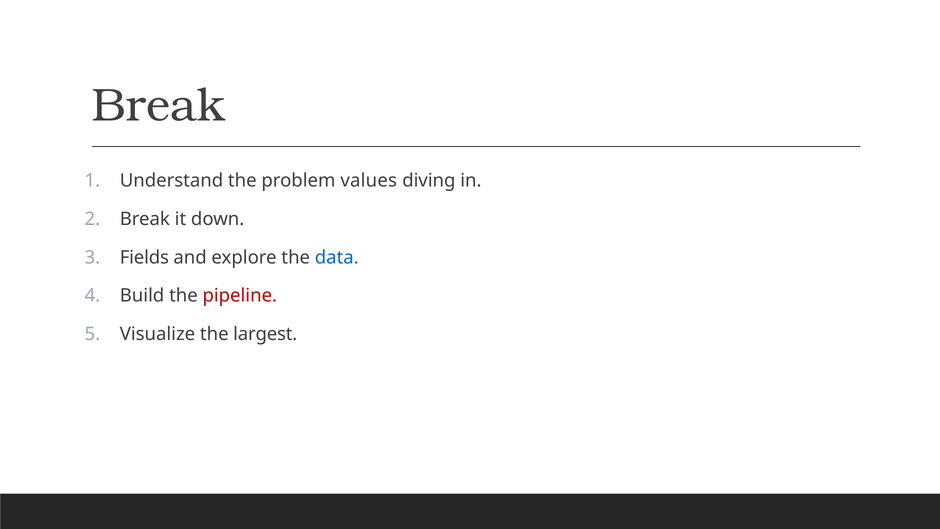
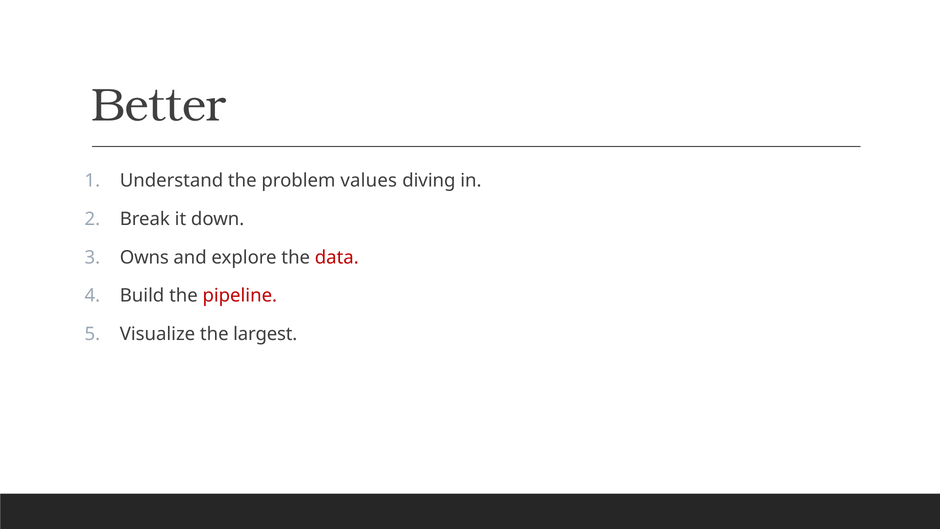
Break: Break -> Better (159, 105)
Fields: Fields -> Owns (144, 257)
data colour: blue -> red (337, 257)
